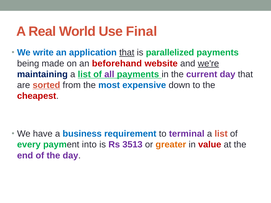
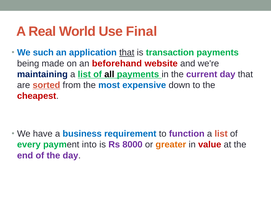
write: write -> such (43, 53)
parallelized: parallelized -> transaction (170, 53)
we're underline: present -> none (208, 64)
all colour: purple -> black (109, 74)
terminal: terminal -> function (187, 134)
3513: 3513 -> 8000 (132, 145)
